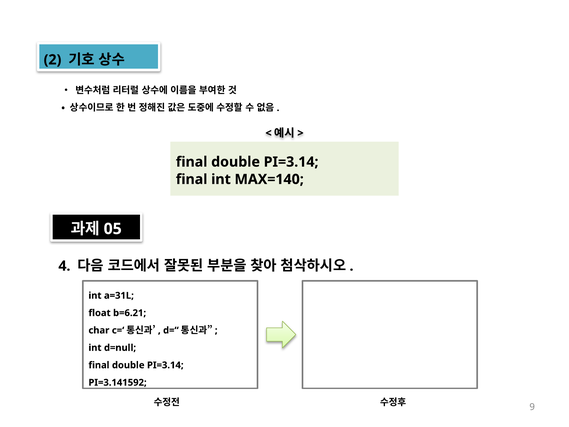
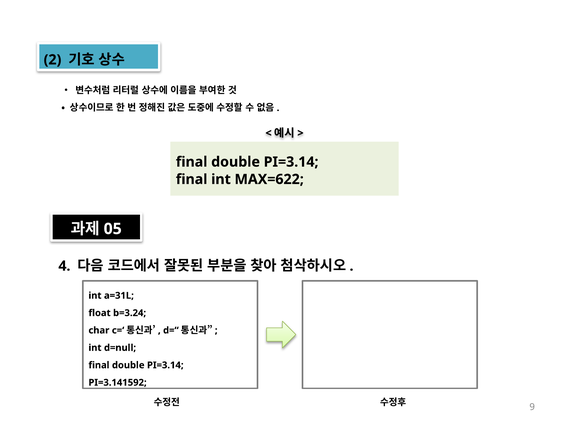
MAX=140: MAX=140 -> MAX=622 (269, 179)
b=6.21: b=6.21 -> b=3.24 (130, 313)
